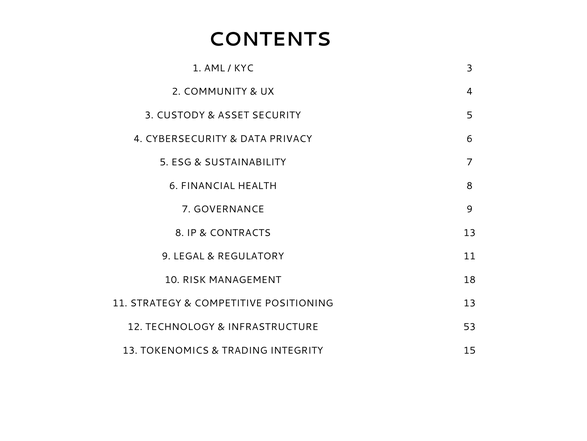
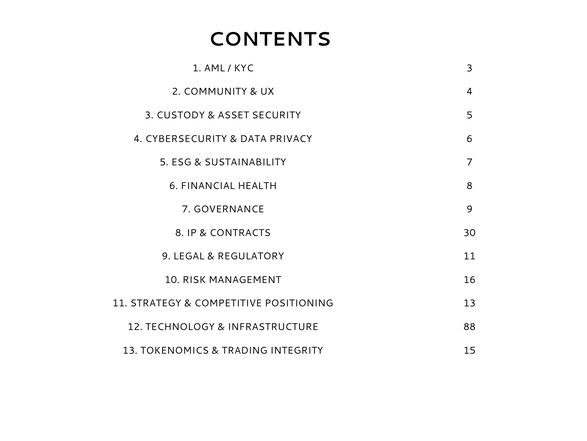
CONTRACTS 13: 13 -> 30 (470, 232)
18: 18 -> 16 (470, 279)
53: 53 -> 88 (470, 326)
